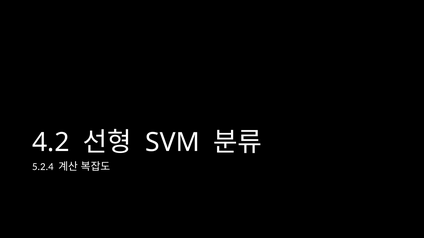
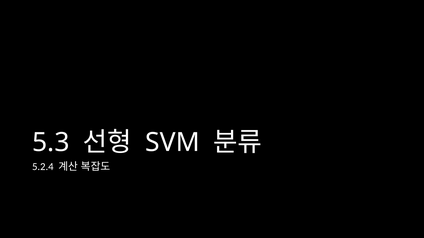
4.2: 4.2 -> 5.3 (51, 143)
